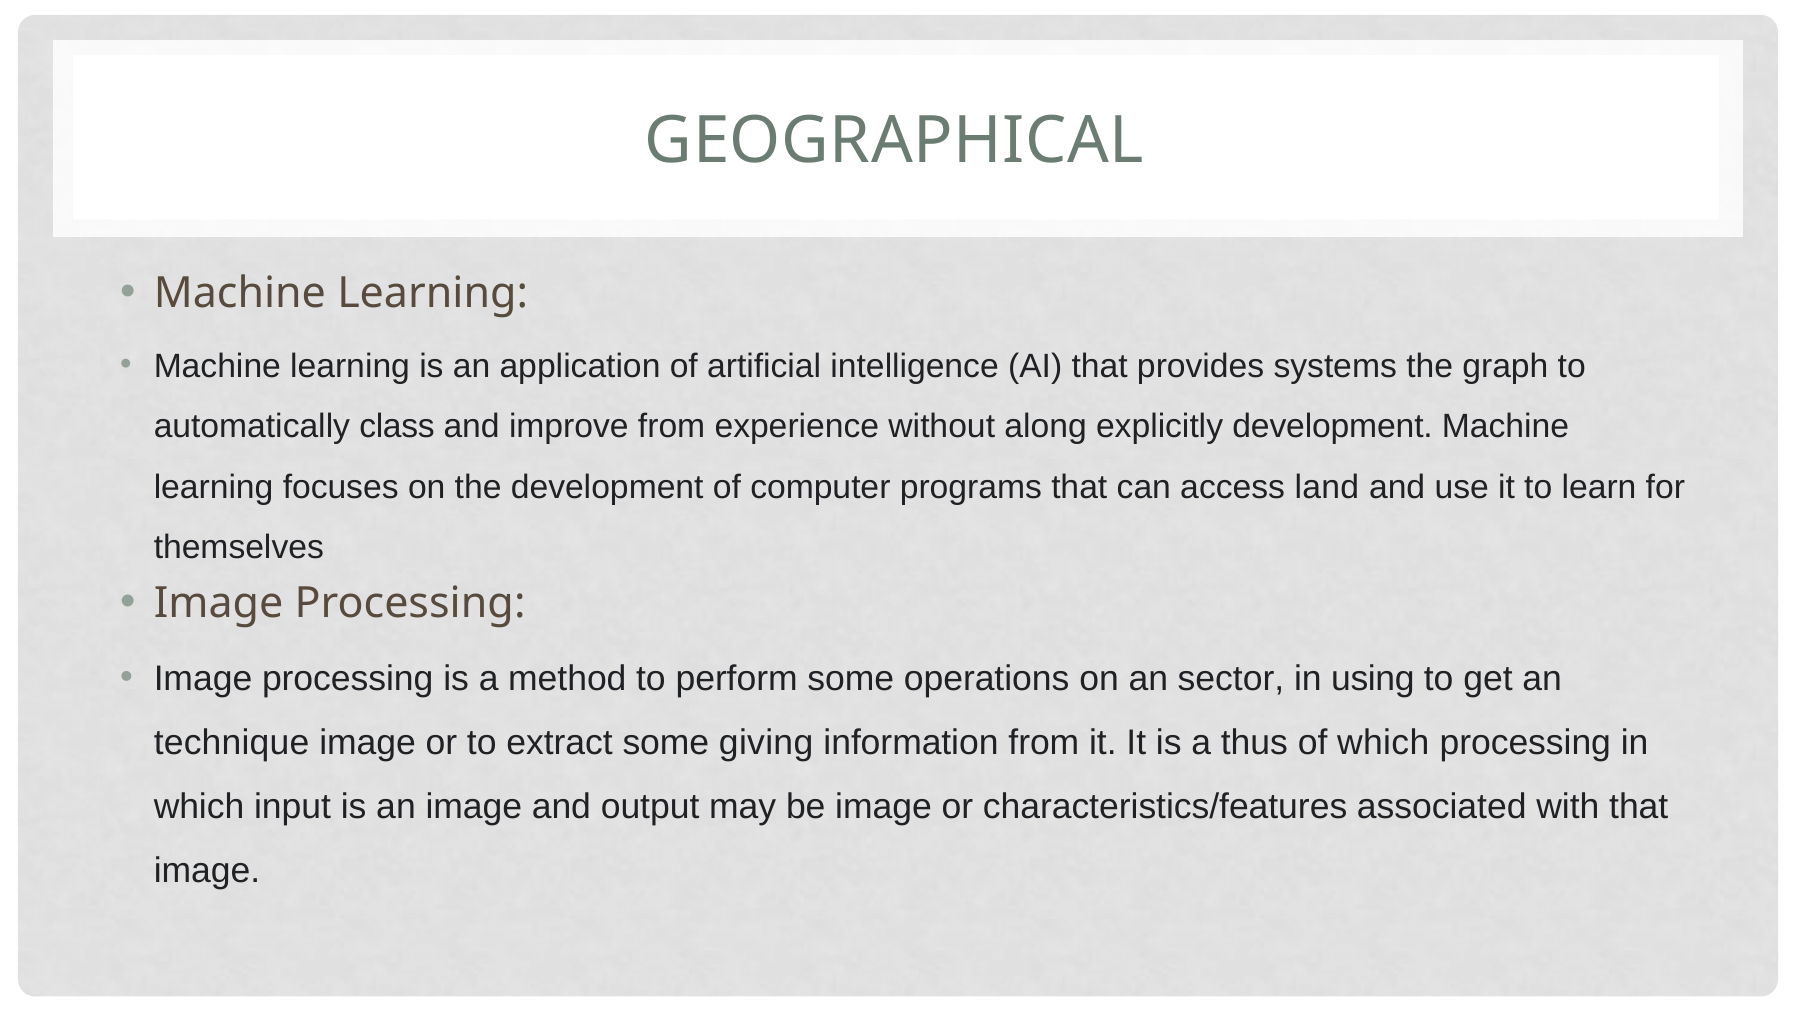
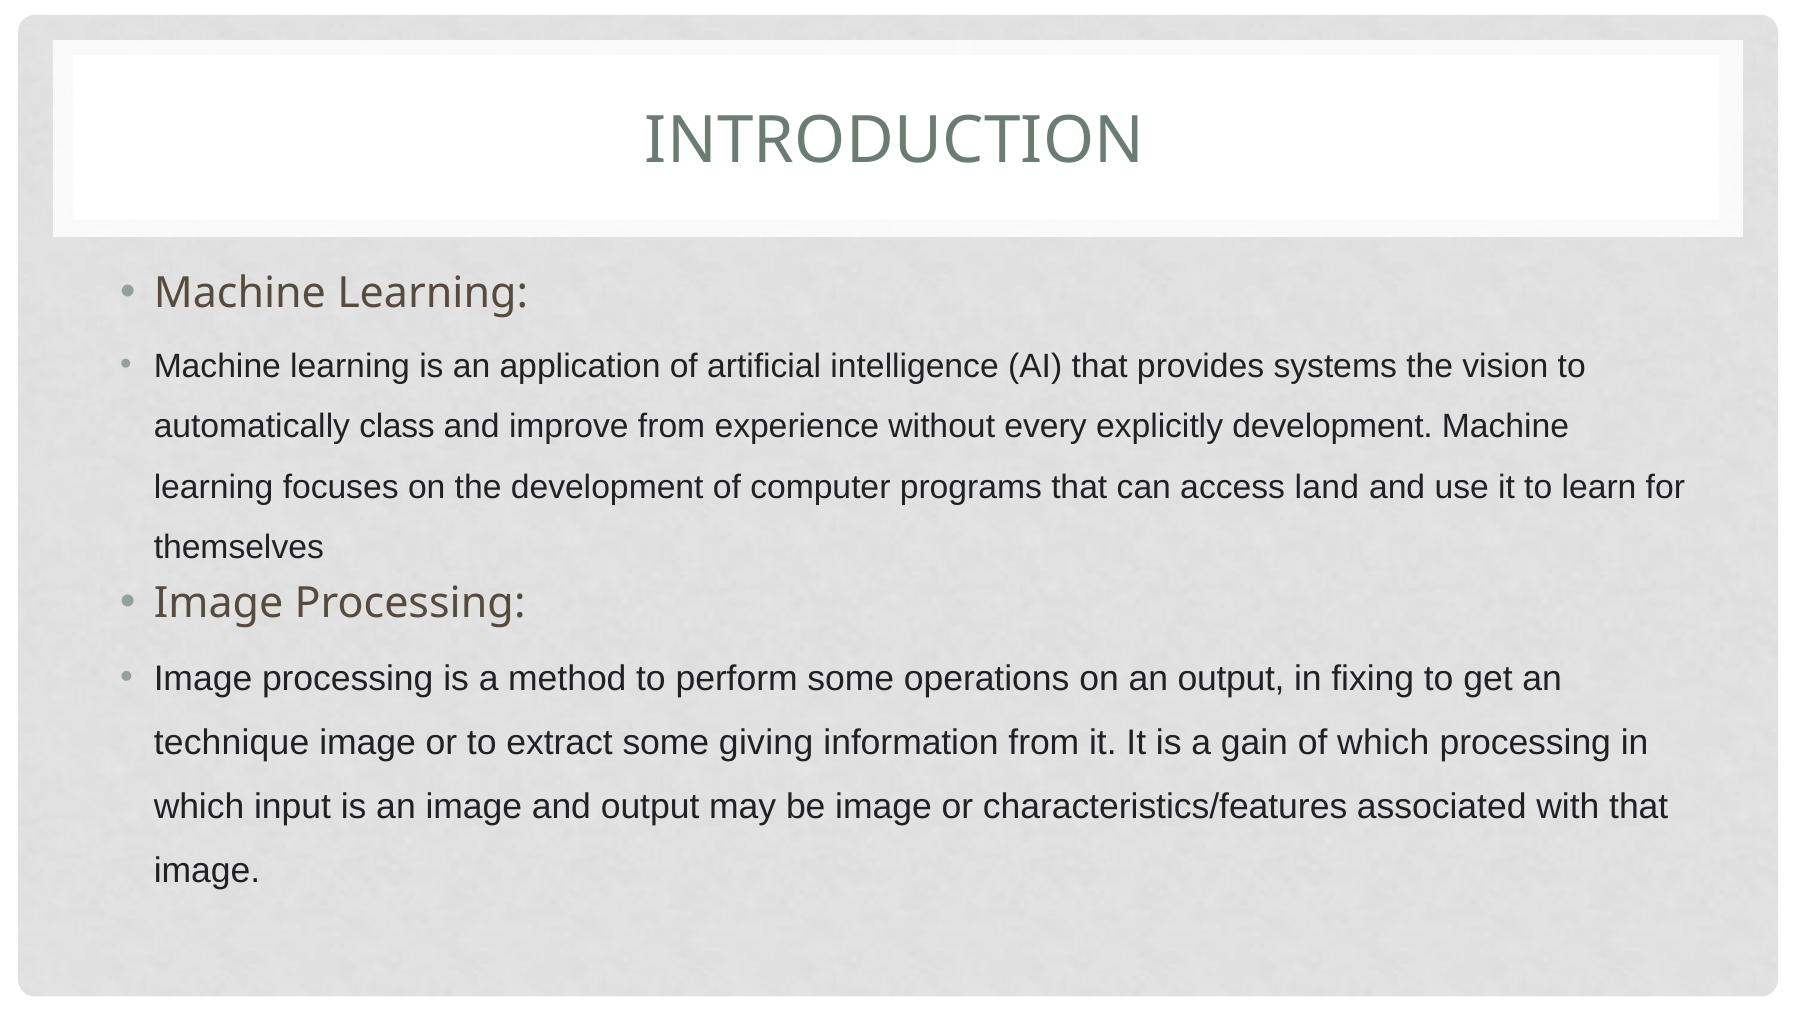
GEOGRAPHICAL: GEOGRAPHICAL -> INTRODUCTION (895, 141)
graph: graph -> vision (1505, 366)
along: along -> every (1046, 427)
an sector: sector -> output (1231, 679)
using: using -> fixing (1373, 679)
thus: thus -> gain (1254, 743)
